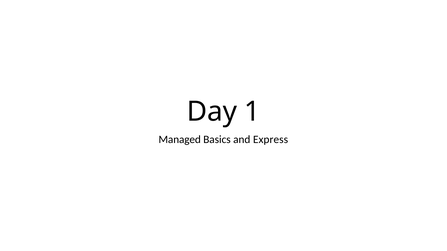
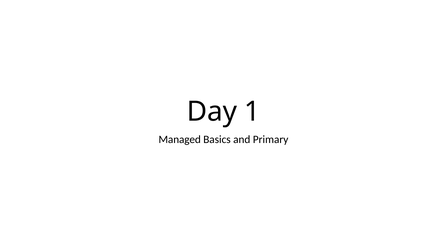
Express: Express -> Primary (271, 140)
